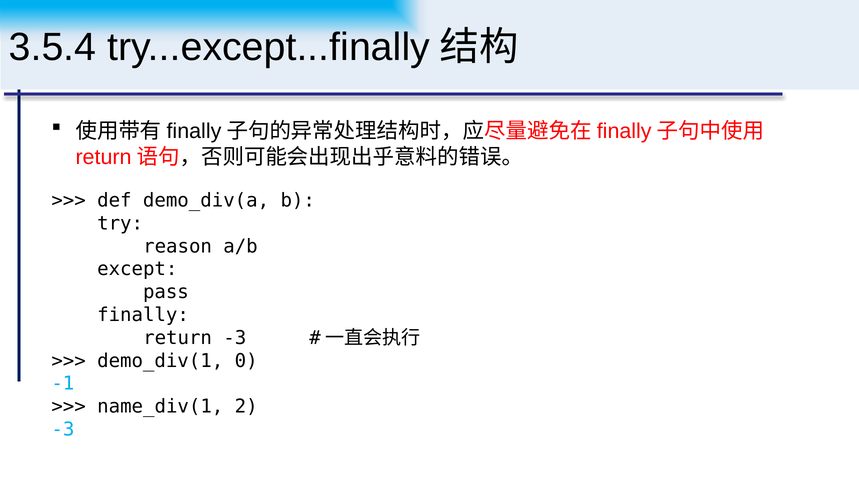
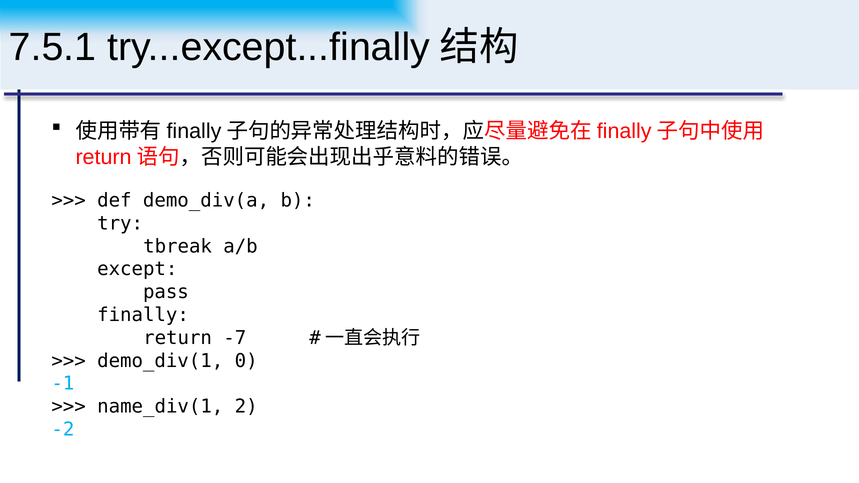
3.5.4: 3.5.4 -> 7.5.1 (53, 47)
reason: reason -> tbreak (178, 246)
return -3: -3 -> -7 (235, 338)
-3: -3 -> -2 (63, 430)
